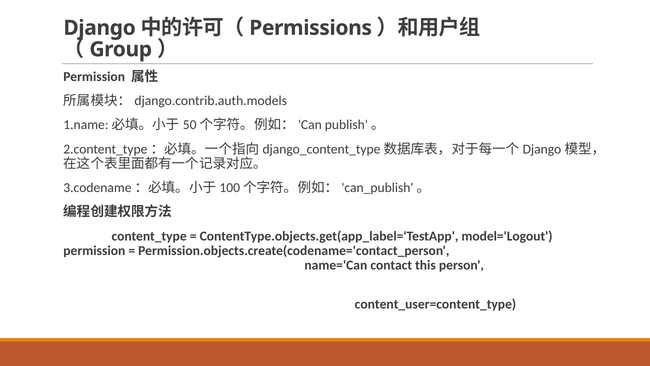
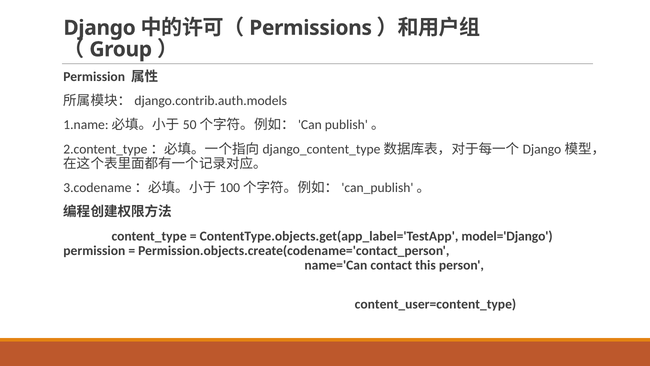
model='Logout: model='Logout -> model='Django (507, 236)
